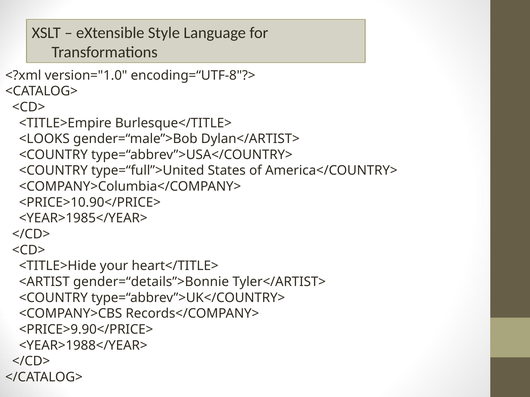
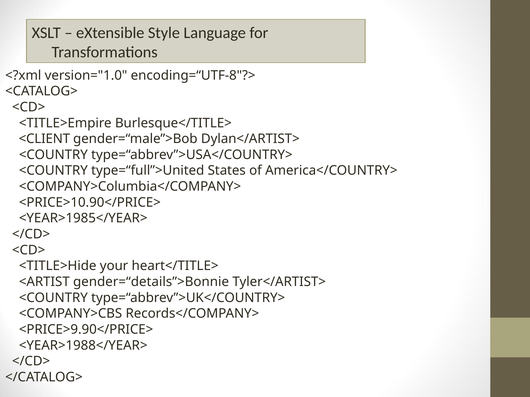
<LOOKS: <LOOKS -> <CLIENT (44, 139)
